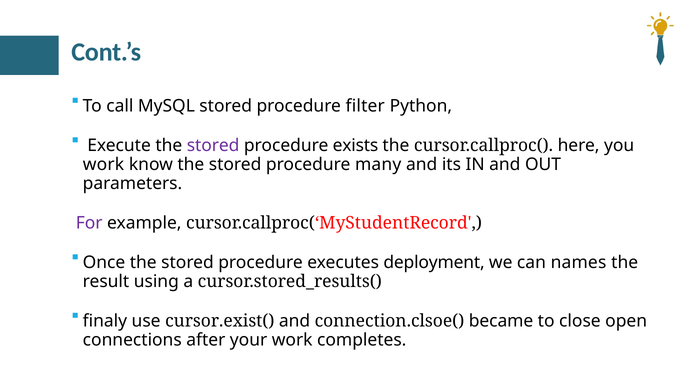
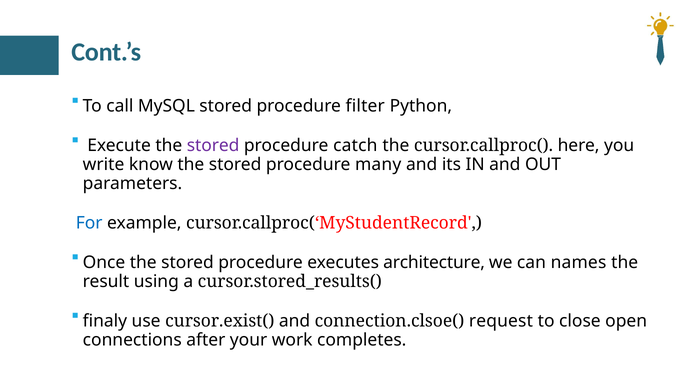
exists: exists -> catch (355, 146)
work: work -> write (104, 164)
For colour: purple -> blue (89, 223)
deployment: deployment -> architecture (434, 263)
became: became -> request (501, 321)
